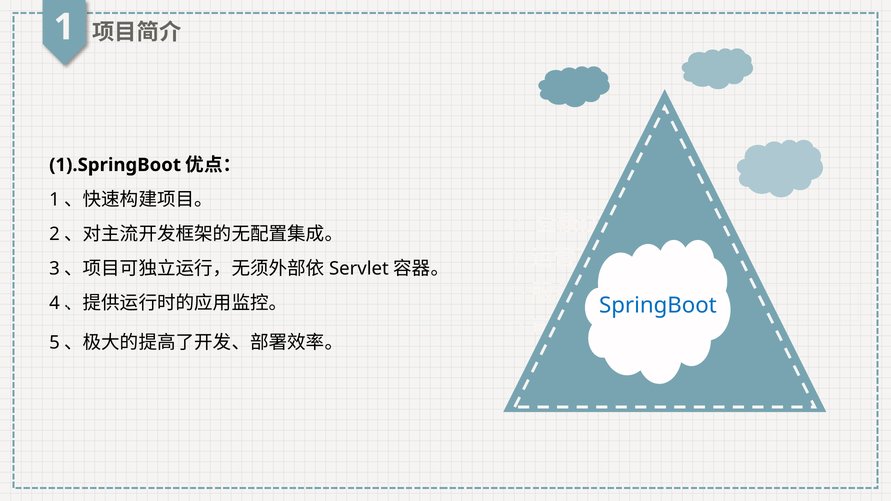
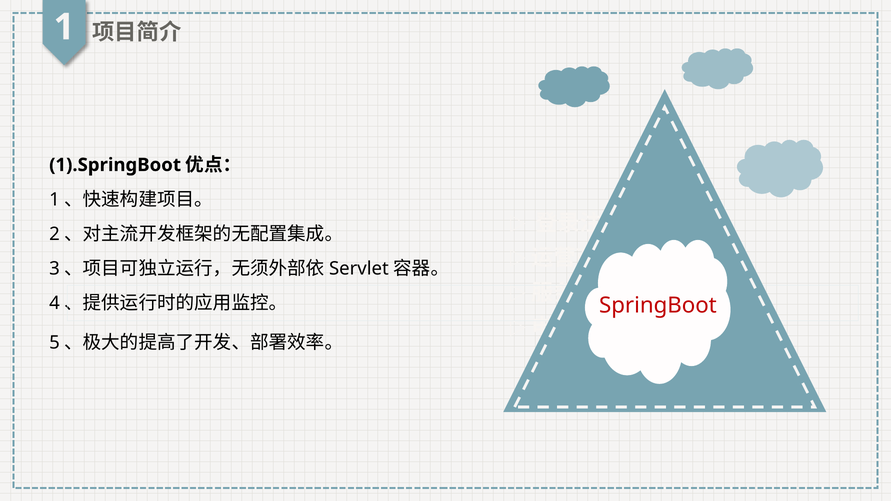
SpringBoot colour: blue -> red (658, 306)
